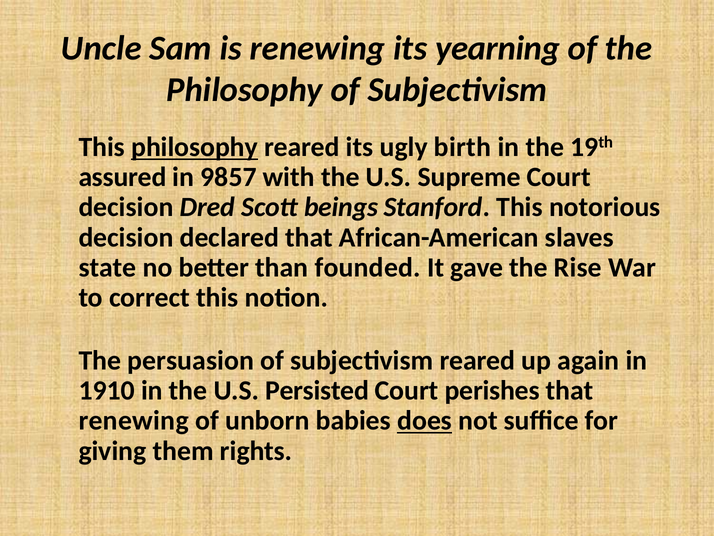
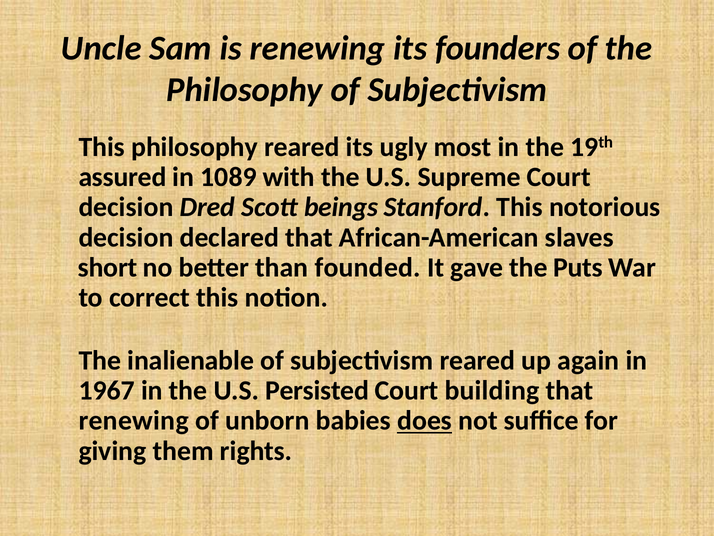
yearning: yearning -> founders (498, 48)
philosophy underline: present -> none (195, 147)
birth: birth -> most (463, 147)
9857: 9857 -> 1089 (229, 177)
state: state -> short (108, 267)
Rise: Rise -> Puts (578, 267)
persuasion: persuasion -> inalienable (191, 360)
1910: 1910 -> 1967 (107, 390)
perishes: perishes -> building (492, 390)
